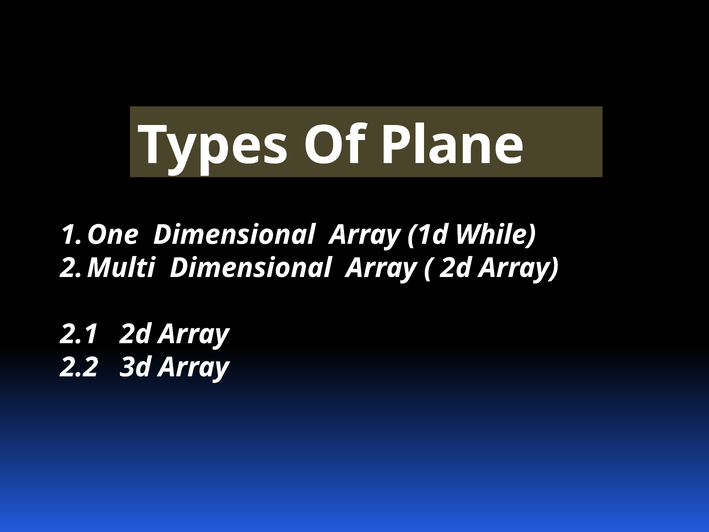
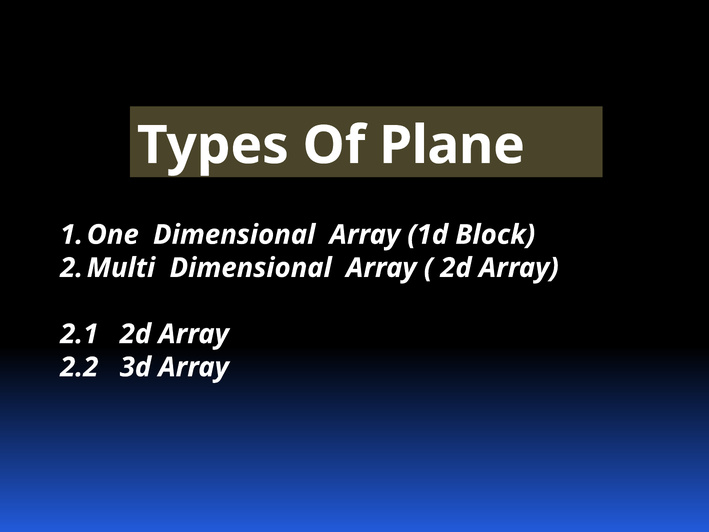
While: While -> Block (495, 235)
